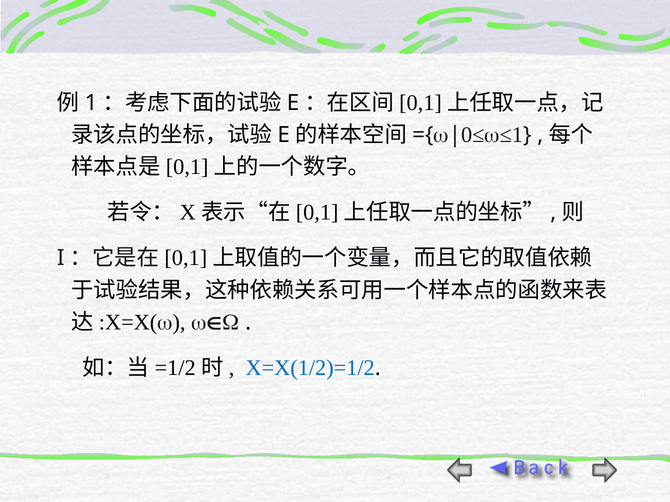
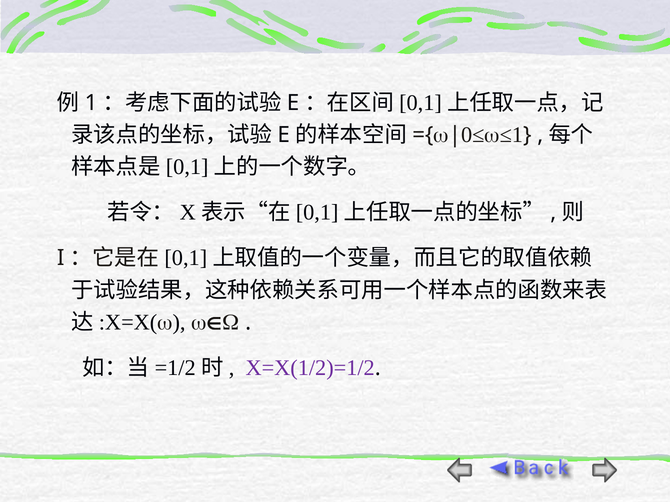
X=X(1/2)=1/2 colour: blue -> purple (310, 368)
